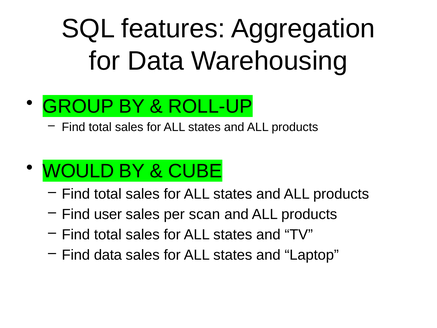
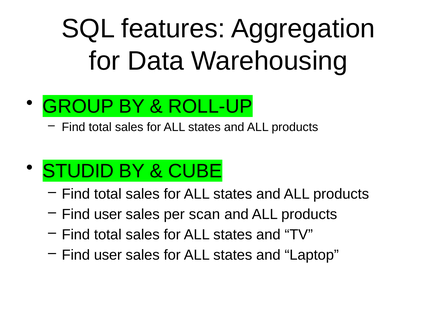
WOULD: WOULD -> STUDID (78, 171)
data: data -> user (108, 255)
